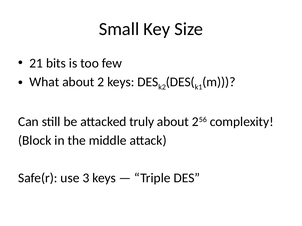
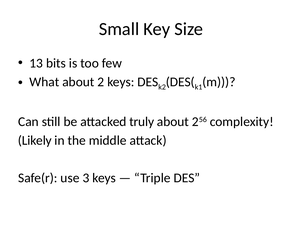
21: 21 -> 13 (36, 63)
Block: Block -> Likely (35, 141)
